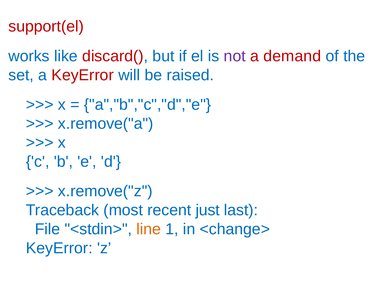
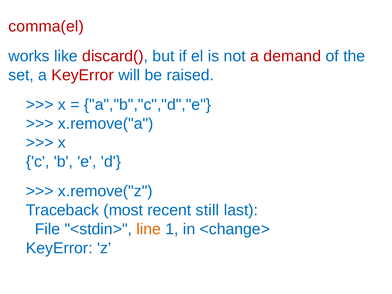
support(el: support(el -> comma(el (46, 26)
not colour: purple -> blue (235, 56)
just: just -> still (207, 210)
